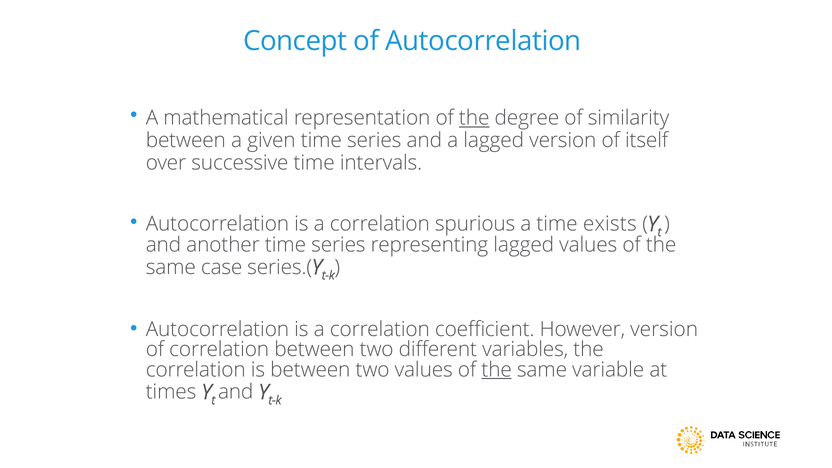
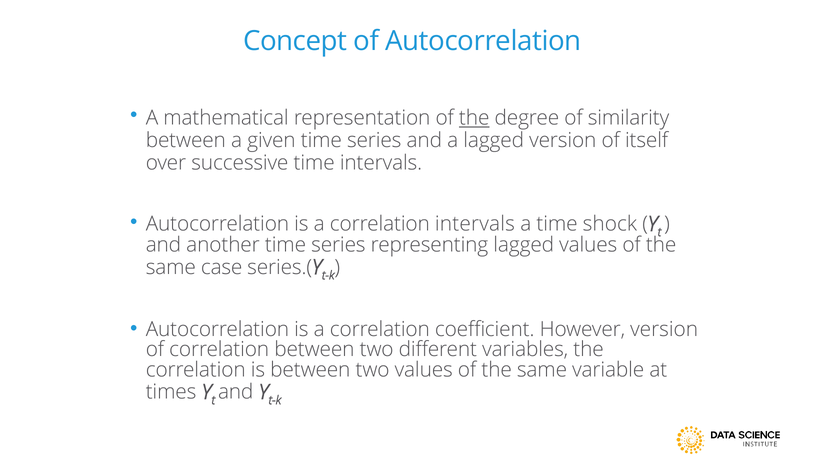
correlation spurious: spurious -> intervals (475, 224)
exists: exists -> shock (610, 224)
the underline: present -> none (497, 370)
